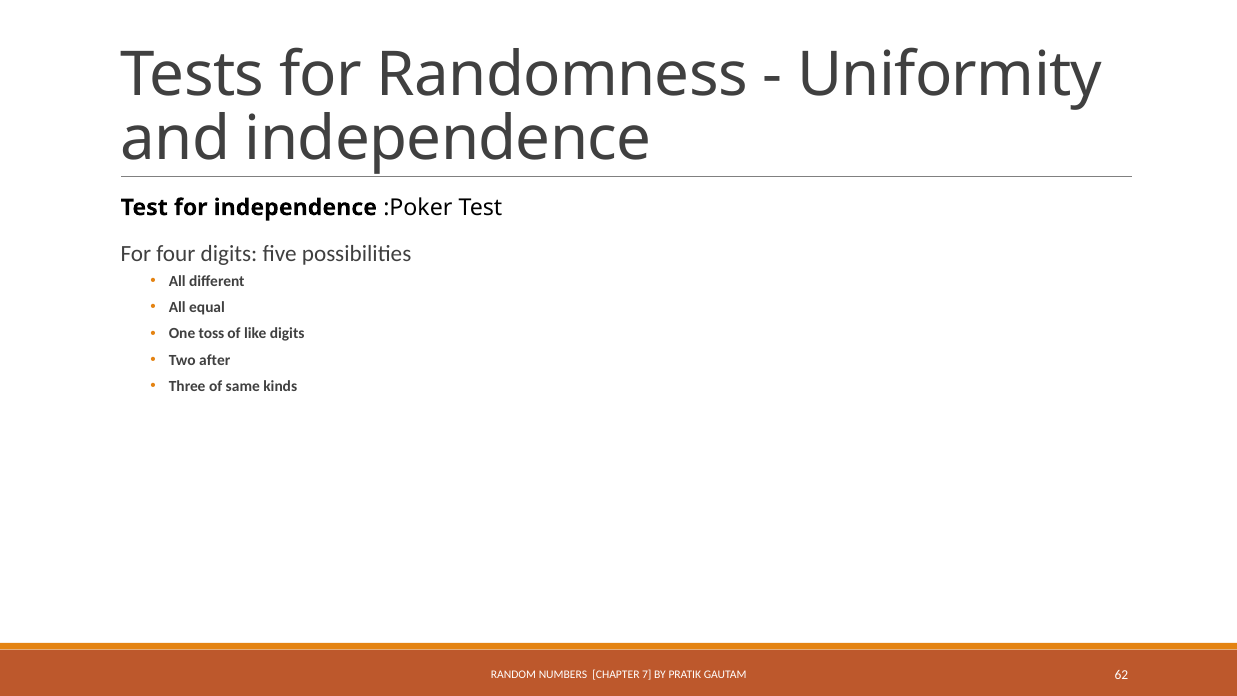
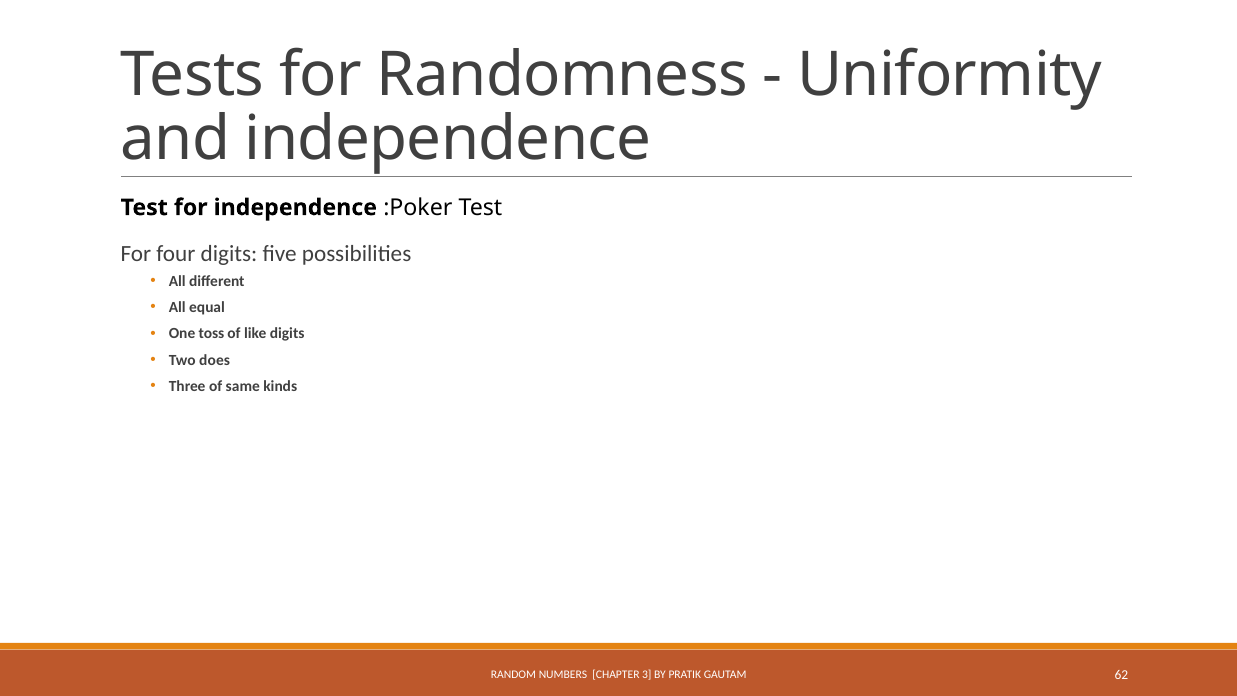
after: after -> does (215, 360)
7: 7 -> 3 (647, 675)
